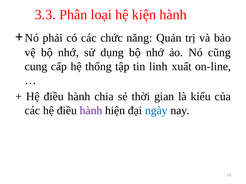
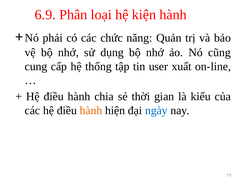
3.3: 3.3 -> 6.9 (45, 15)
linh: linh -> user (158, 67)
hành colour: purple -> orange (91, 111)
